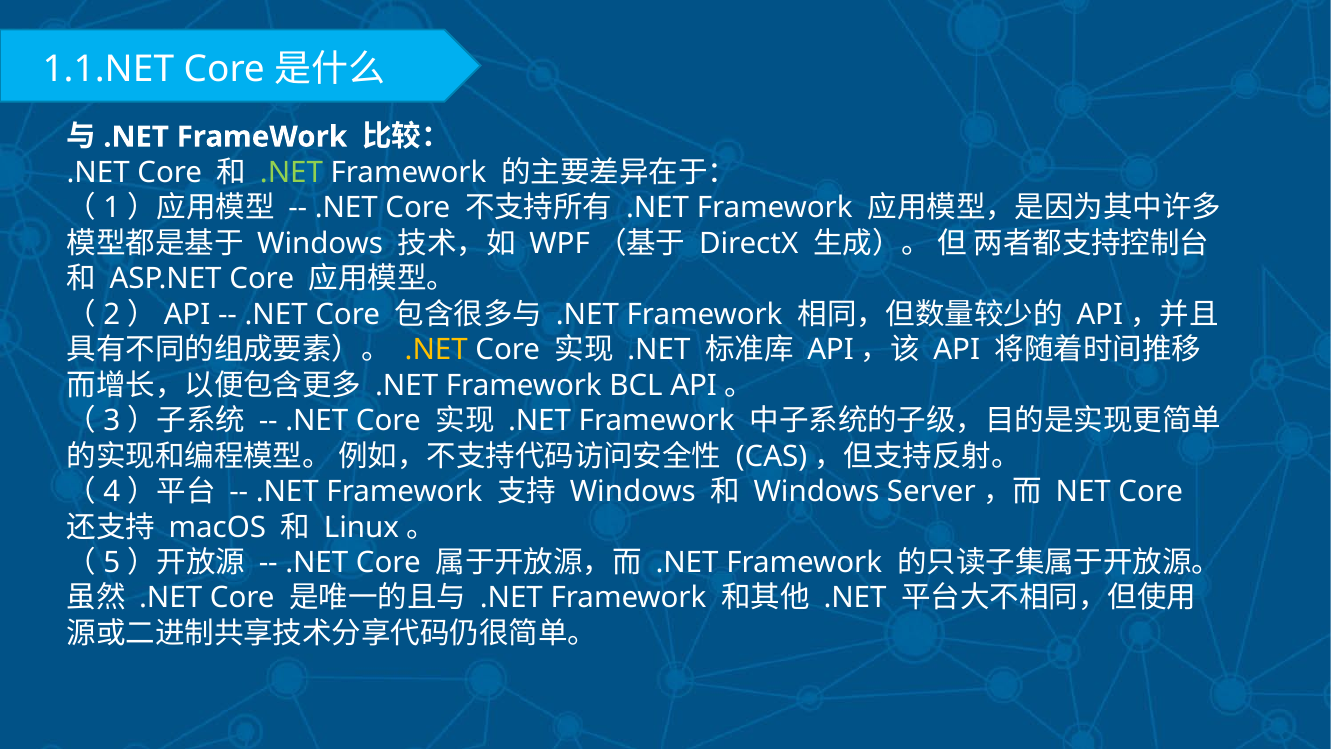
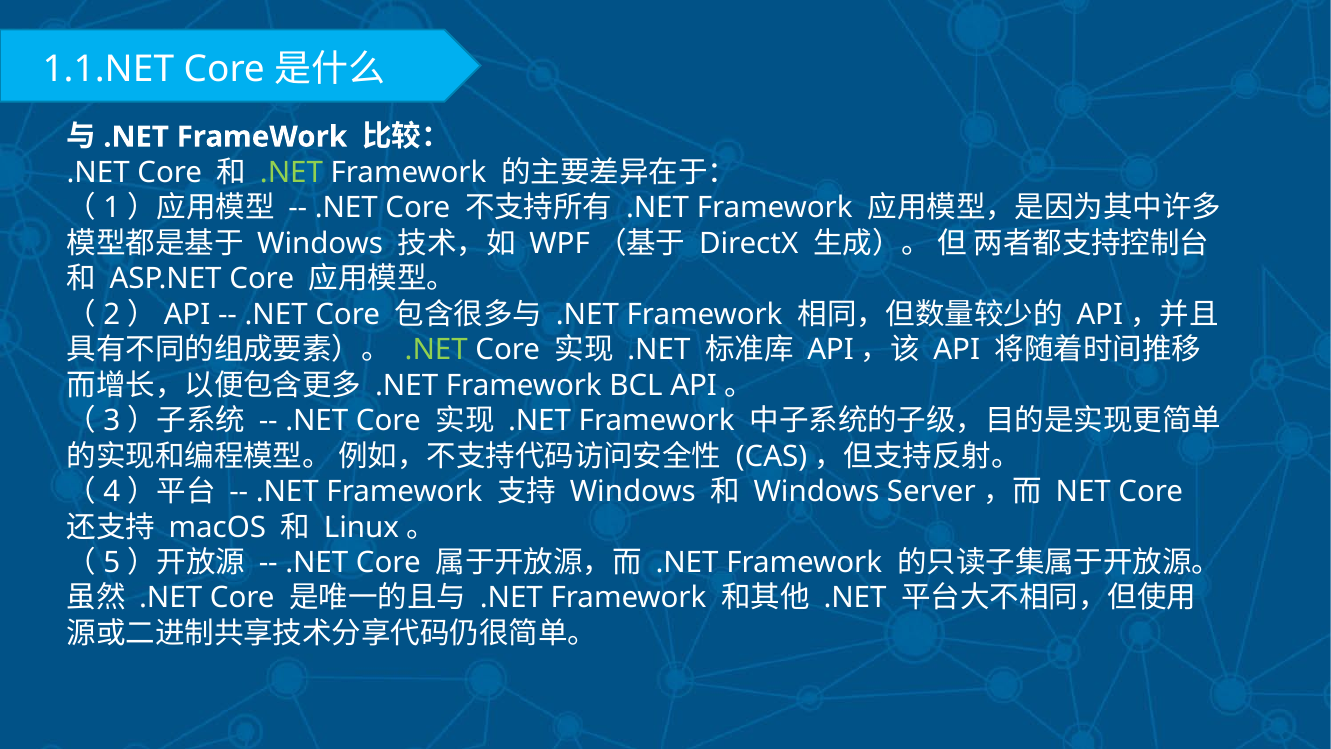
.NET colour: yellow -> light green (436, 350)
